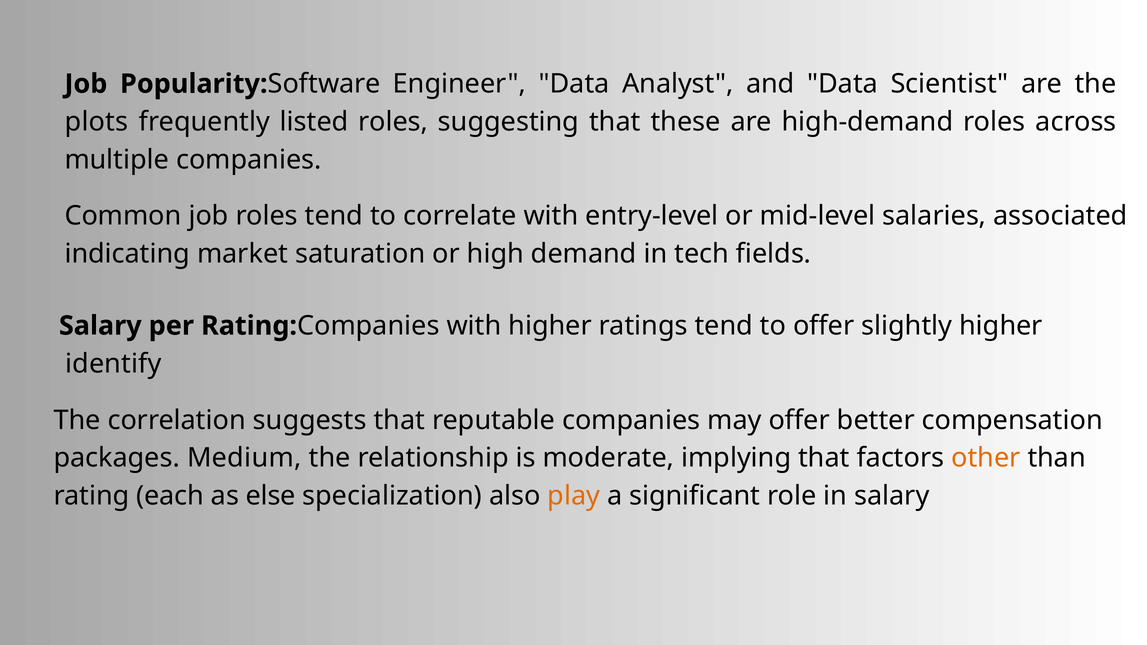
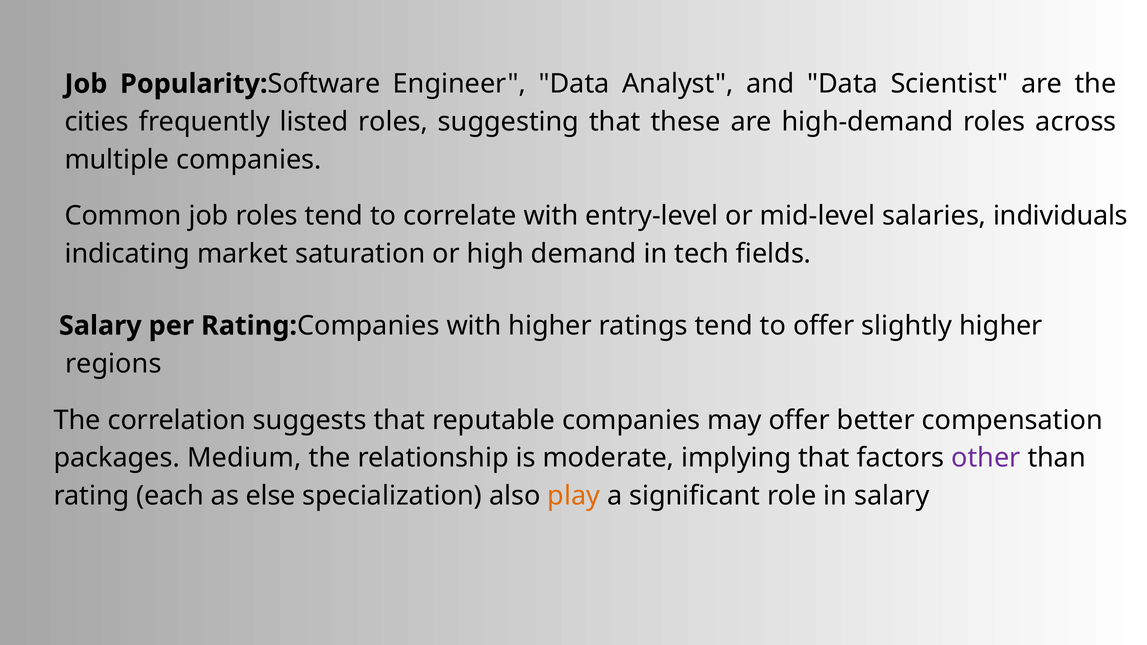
plots: plots -> cities (97, 122)
associated: associated -> individuals (1060, 216)
identify: identify -> regions (113, 364)
other colour: orange -> purple (986, 458)
